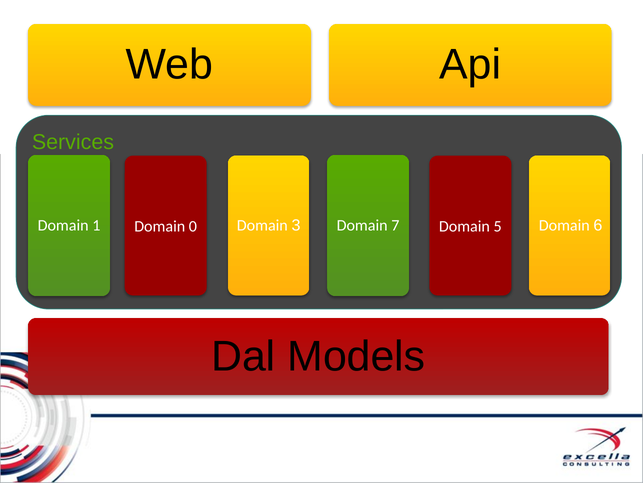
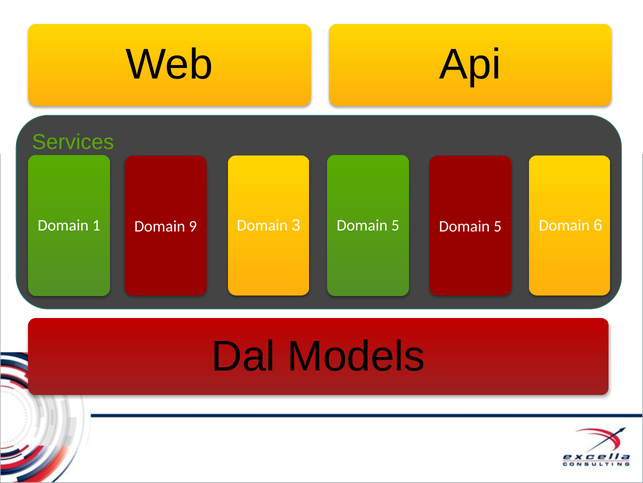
0: 0 -> 9 (193, 226)
7: 7 -> 5 (395, 225)
